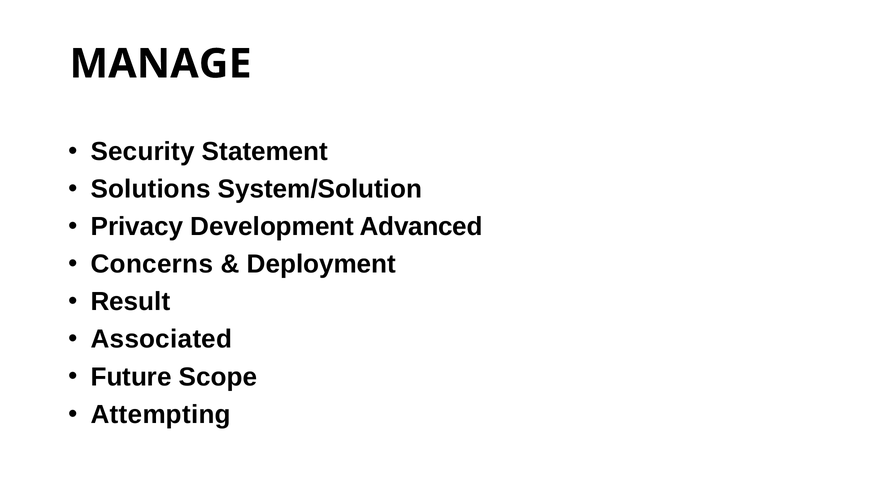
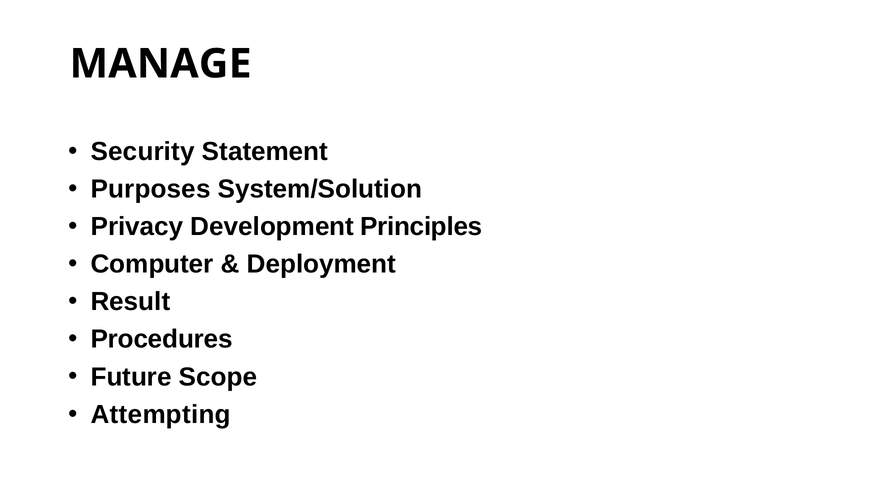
Solutions: Solutions -> Purposes (151, 189)
Advanced: Advanced -> Principles (421, 226)
Concerns: Concerns -> Computer (152, 264)
Associated: Associated -> Procedures (162, 339)
